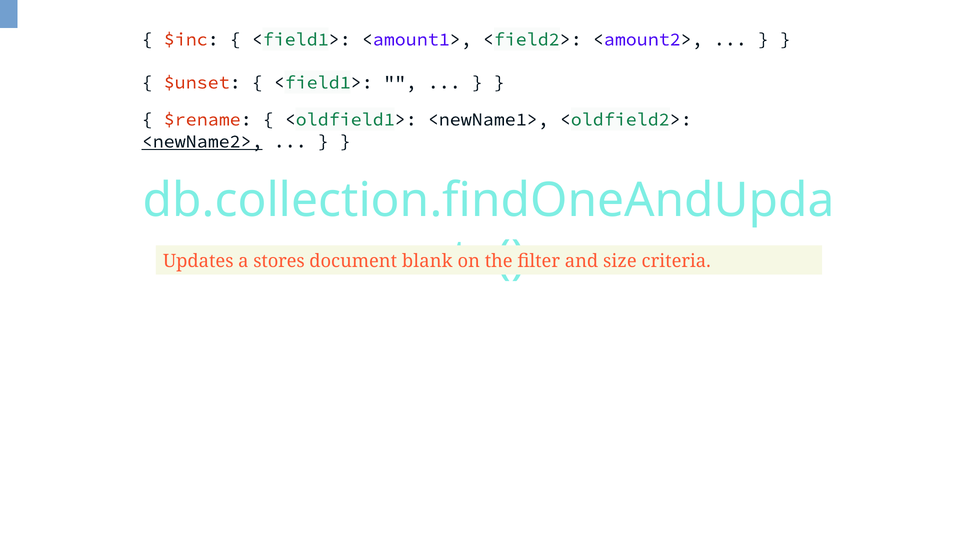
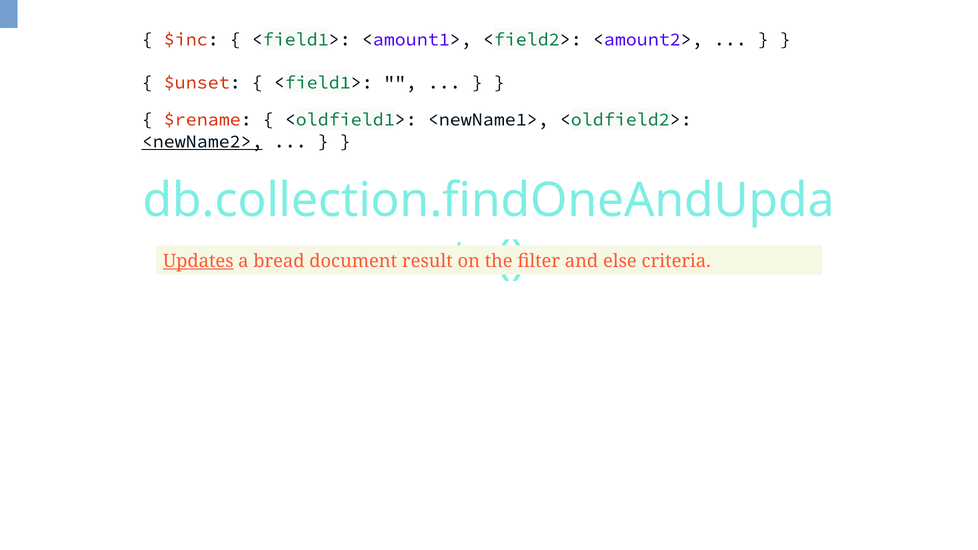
Updates underline: none -> present (198, 261)
stores: stores -> bread (279, 261)
blank: blank -> result (427, 261)
size: size -> else (620, 261)
